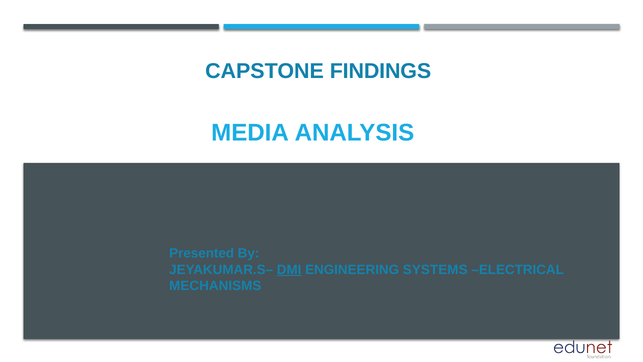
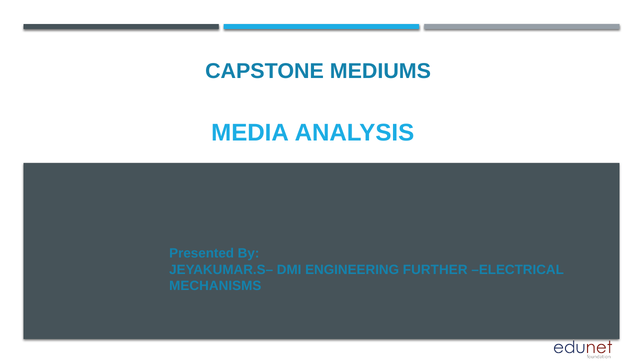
FINDINGS: FINDINGS -> MEDIUMS (380, 71)
DMI underline: present -> none (289, 269)
SYSTEMS: SYSTEMS -> FURTHER (435, 269)
